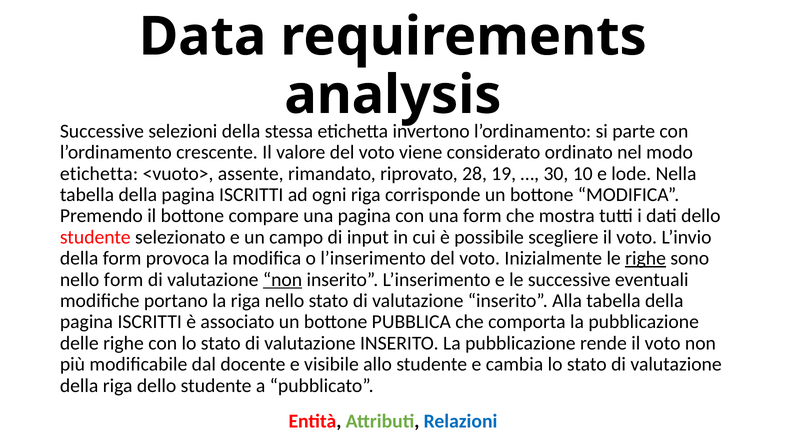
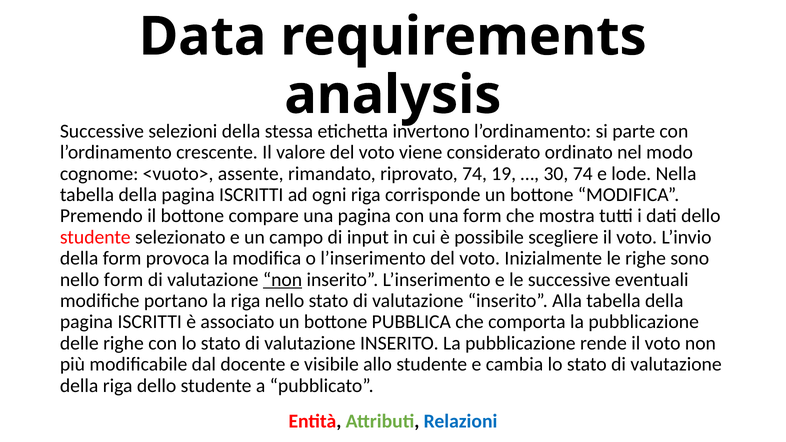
etichetta: etichetta -> cognome (99, 174)
riprovato 28: 28 -> 74 (475, 174)
30 10: 10 -> 74 (583, 174)
righe underline: present -> none (646, 258)
